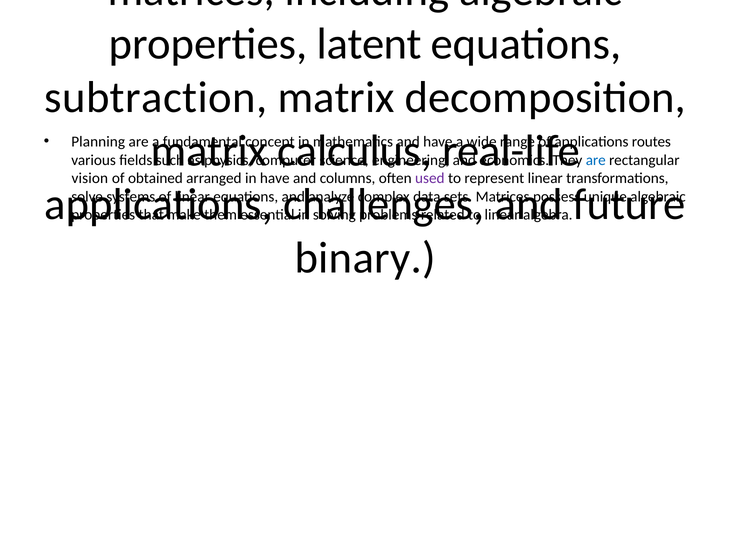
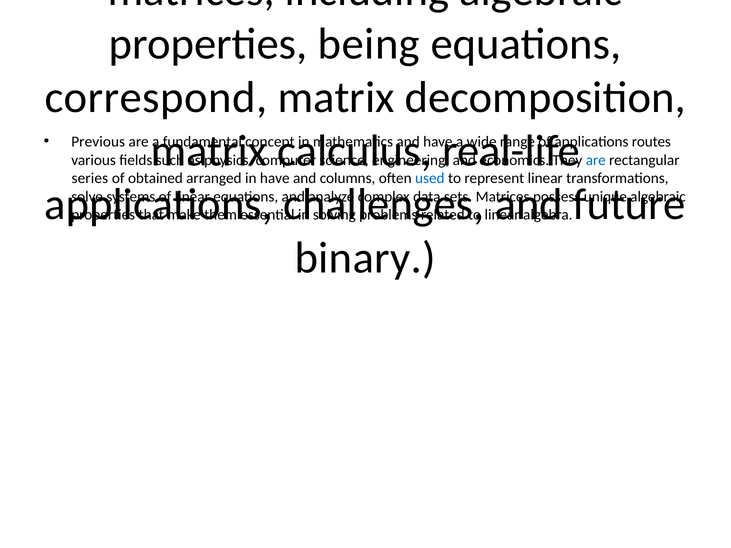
latent: latent -> being (369, 44)
subtraction: subtraction -> correspond (156, 98)
Planning: Planning -> Previous (98, 142)
vision: vision -> series (90, 178)
used colour: purple -> blue (430, 178)
